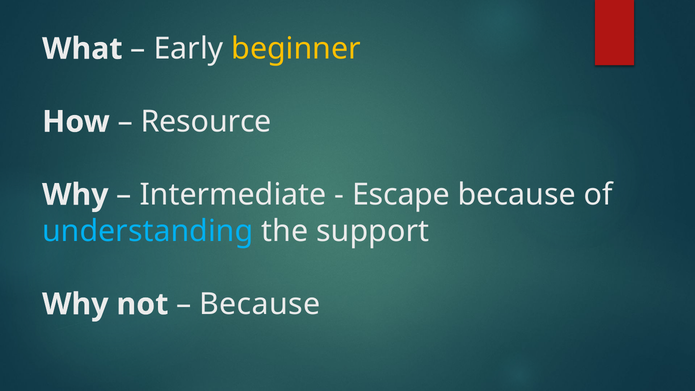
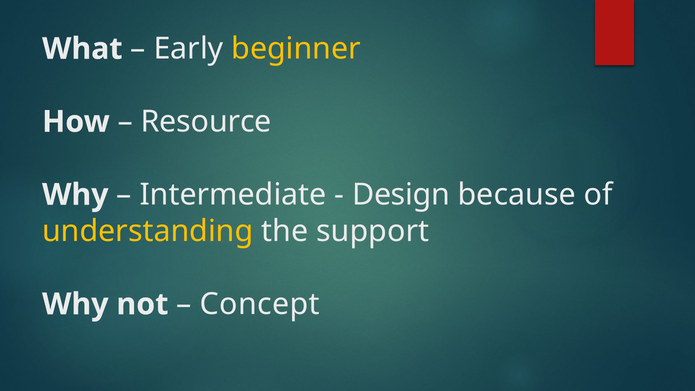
Escape: Escape -> Design (401, 195)
understanding colour: light blue -> yellow (148, 231)
Because: Because -> Concept (260, 304)
